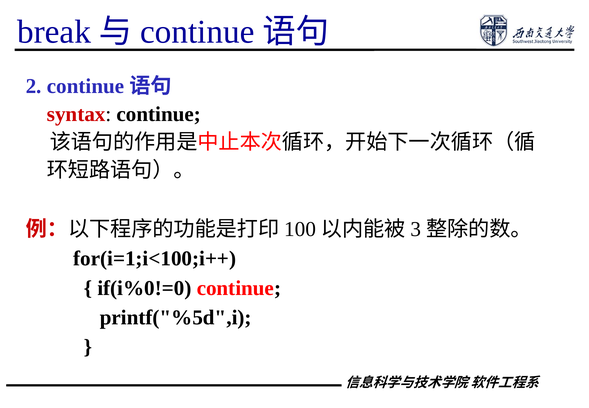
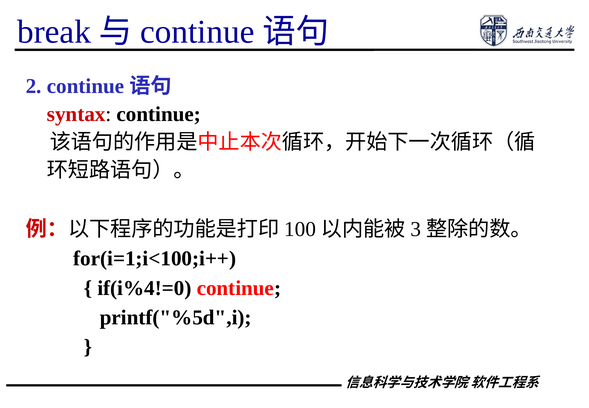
if(i%0!=0: if(i%0!=0 -> if(i%4!=0 (144, 288)
